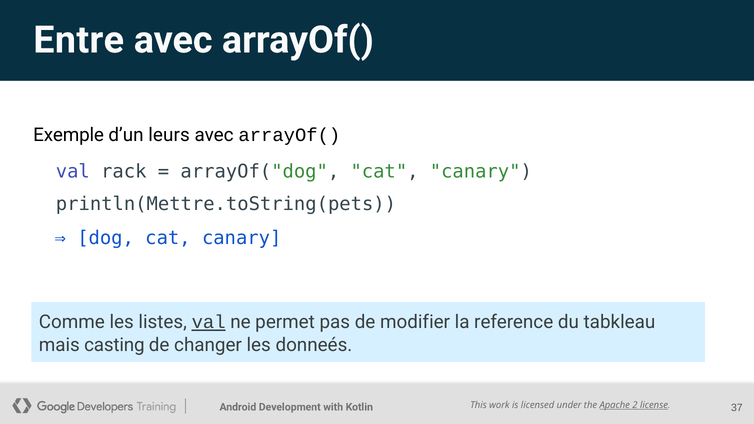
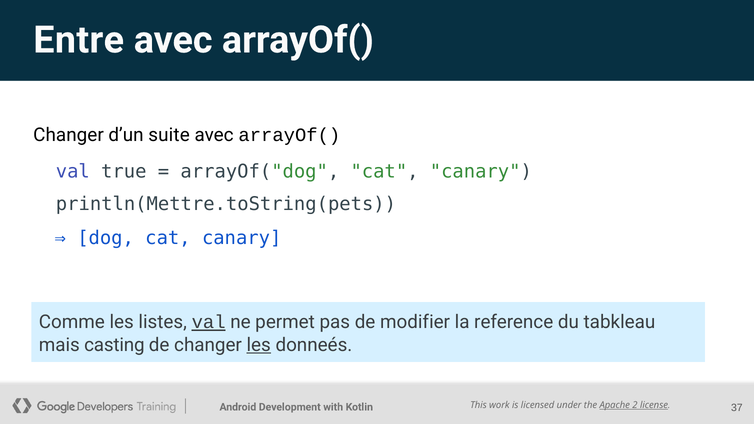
Exemple: Exemple -> Changer (68, 135)
leurs: leurs -> suite (169, 135)
rack: rack -> true (124, 172)
les underline: none -> present (259, 345)
